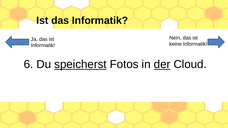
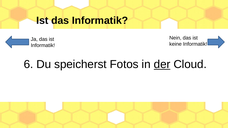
speicherst underline: present -> none (80, 64)
